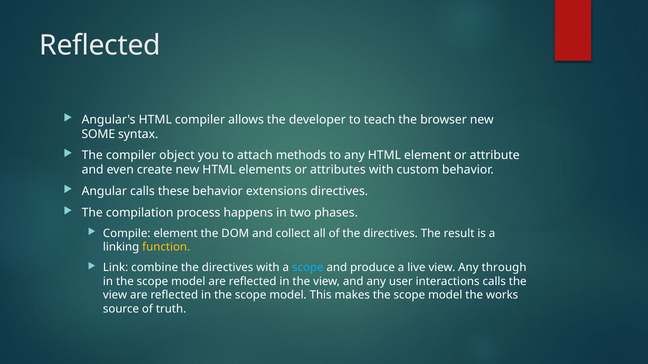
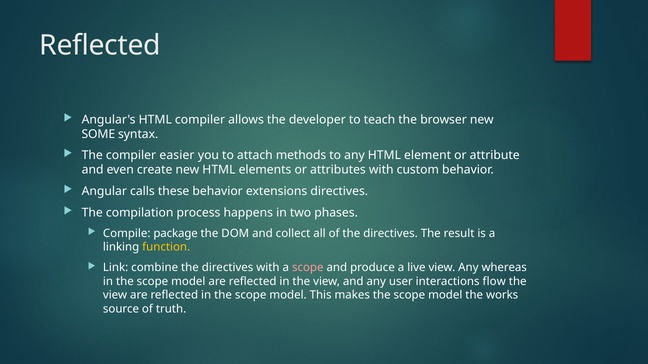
object: object -> easier (177, 156)
Compile element: element -> package (176, 234)
scope colour: light blue -> pink (308, 268)
through: through -> whereas (504, 268)
interactions calls: calls -> flow (494, 282)
